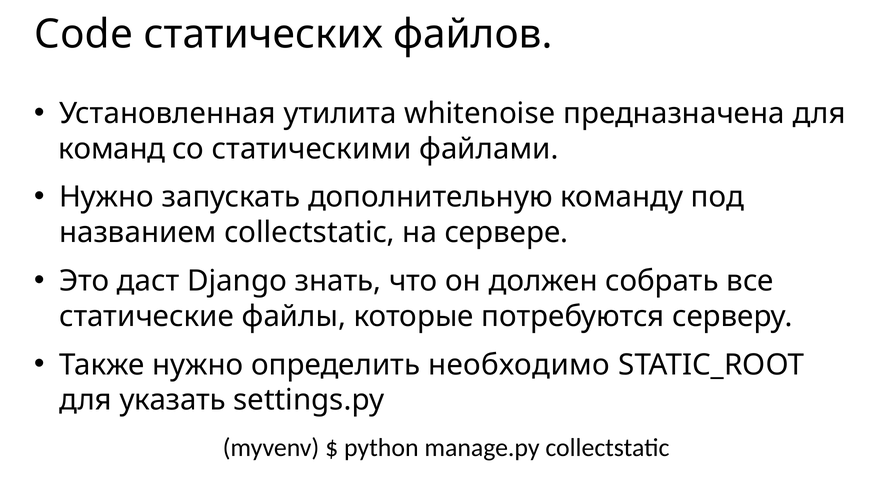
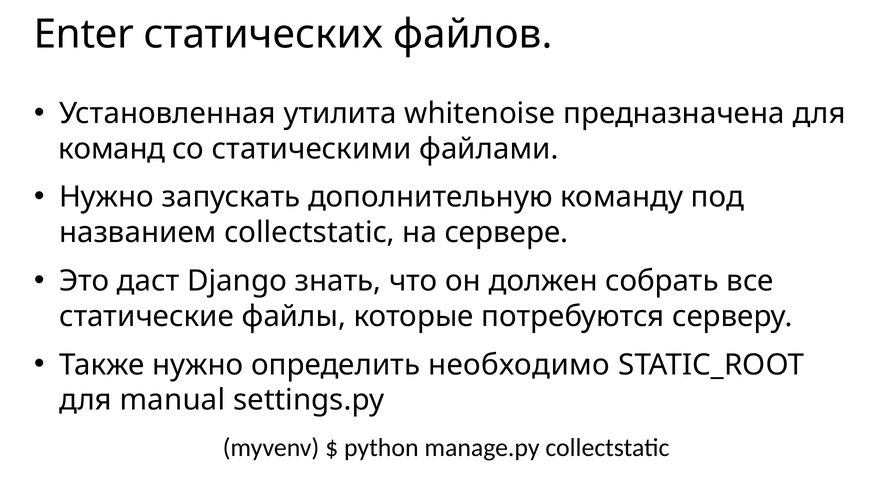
Code: Code -> Enter (84, 34)
указать: указать -> manual (173, 400)
